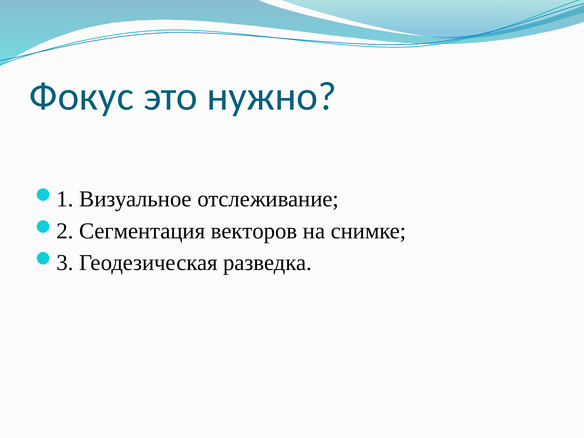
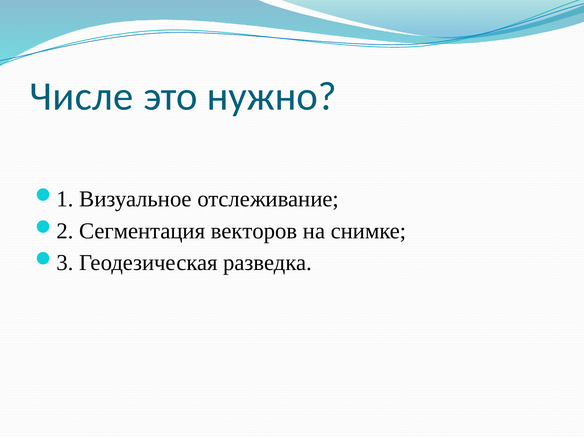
Фокус: Фокус -> Числе (81, 96)
